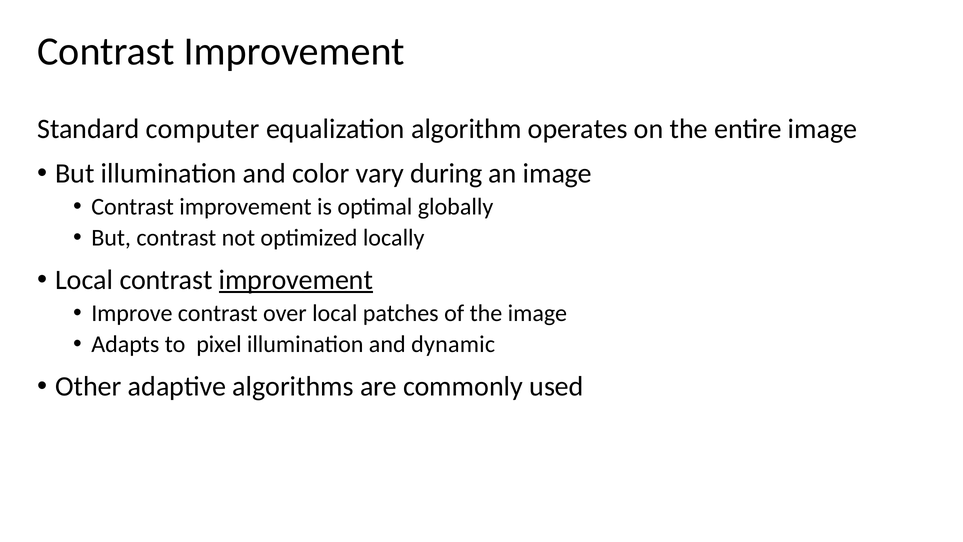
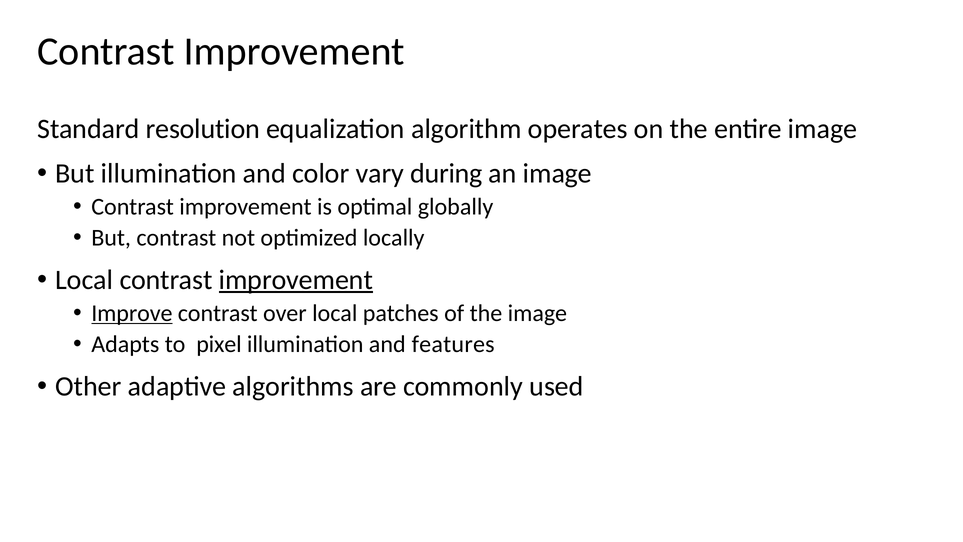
computer: computer -> resolution (203, 129)
Improve underline: none -> present (132, 313)
dynamic: dynamic -> features (453, 344)
